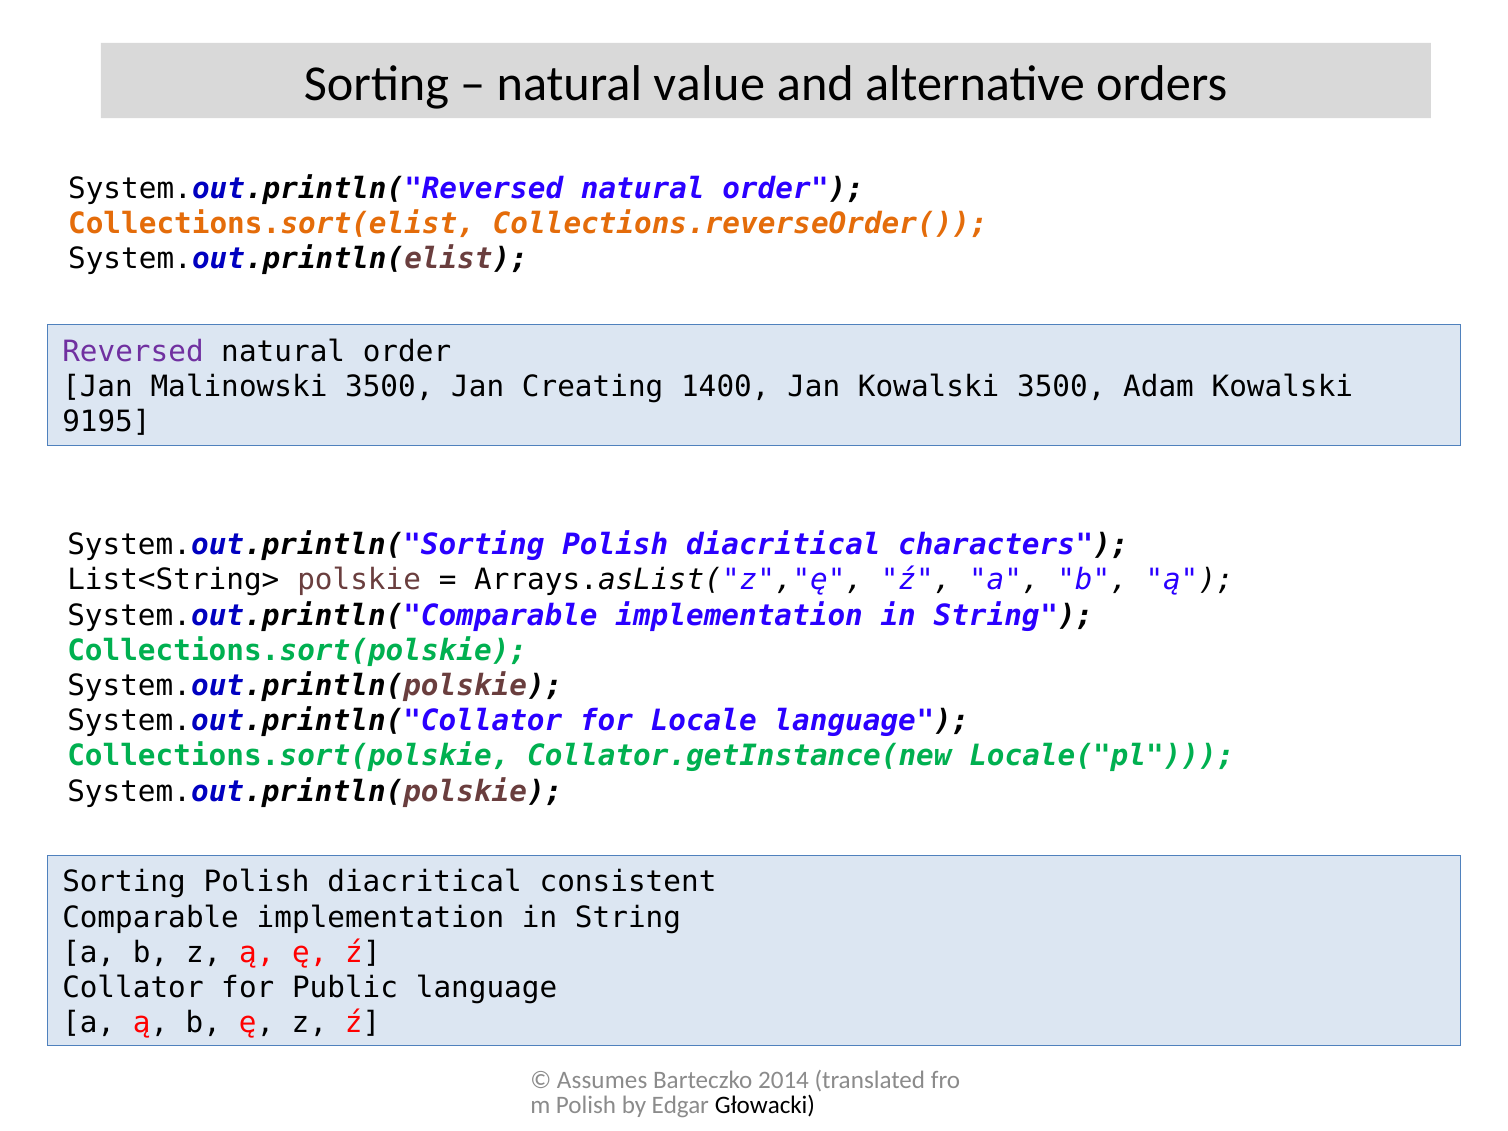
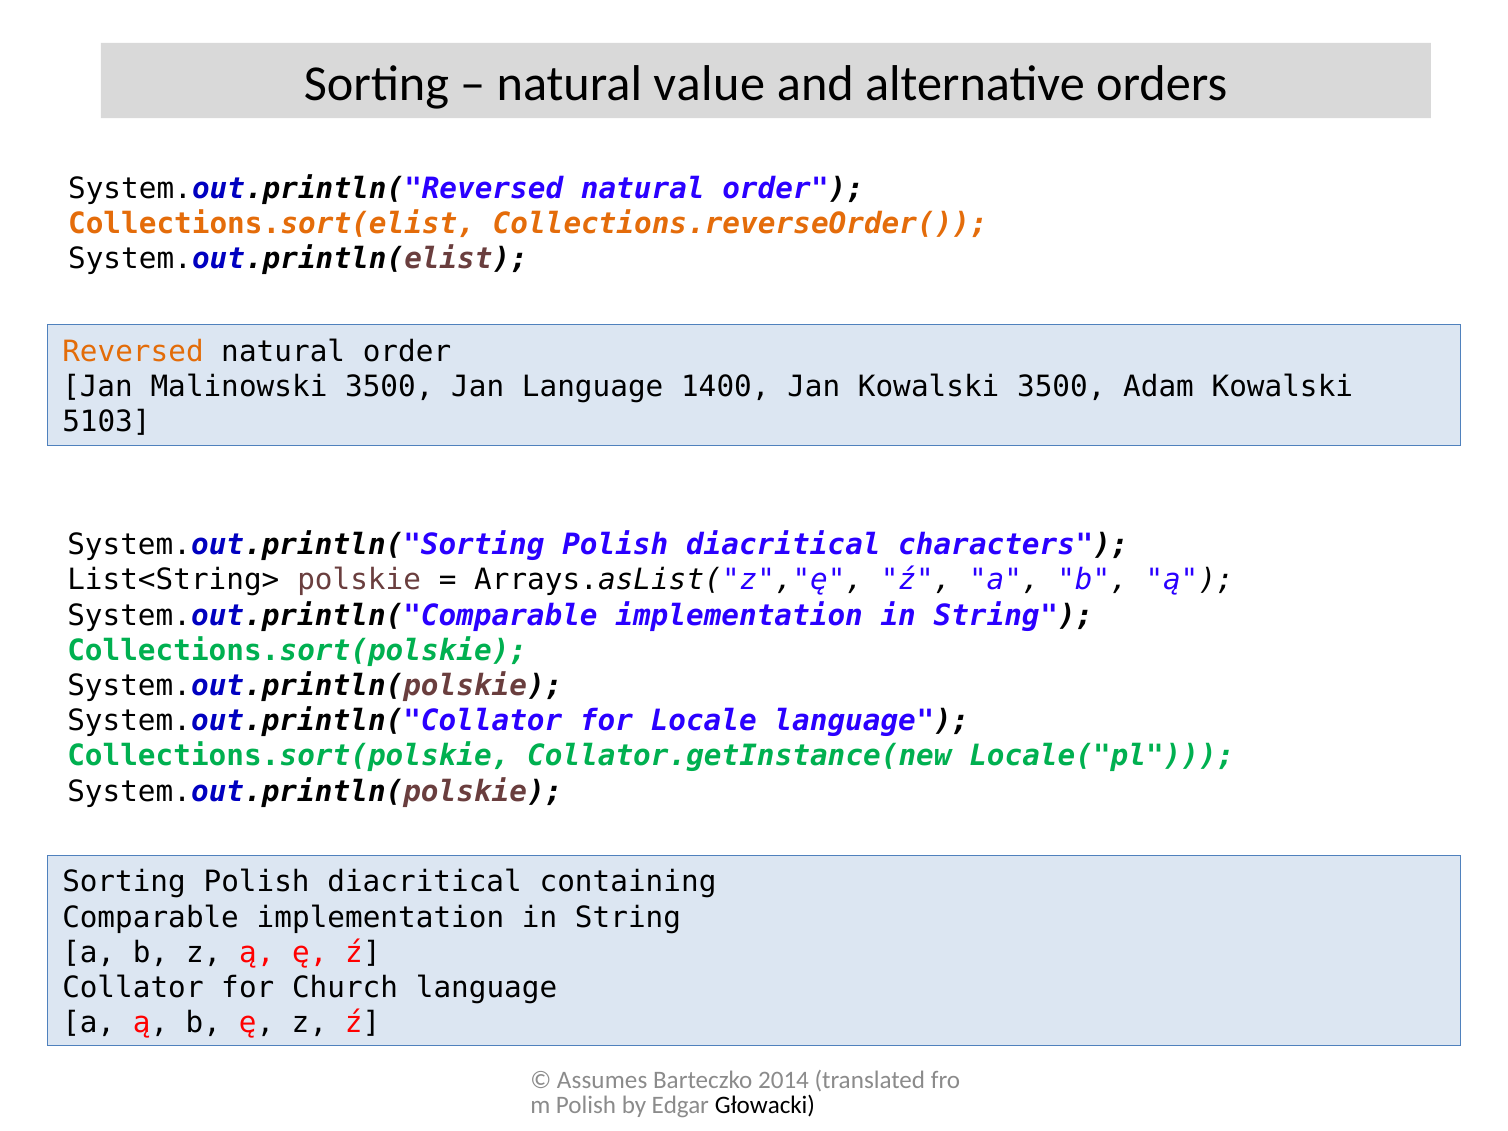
Reversed colour: purple -> orange (133, 352)
Jan Creating: Creating -> Language (593, 387)
9195: 9195 -> 5103 (106, 422)
consistent: consistent -> containing (628, 882)
Public: Public -> Church (345, 988)
